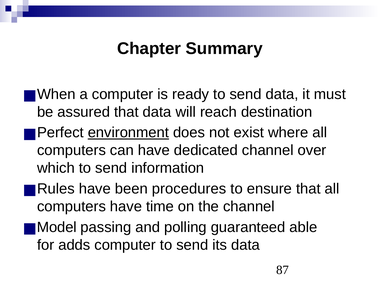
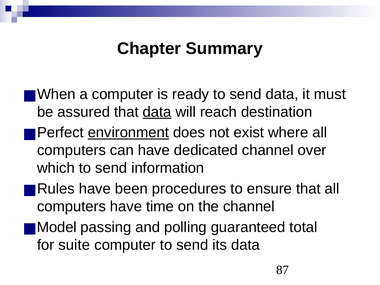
data underline: none -> present (157, 112)
able: able -> total (303, 227)
adds: adds -> suite (74, 245)
